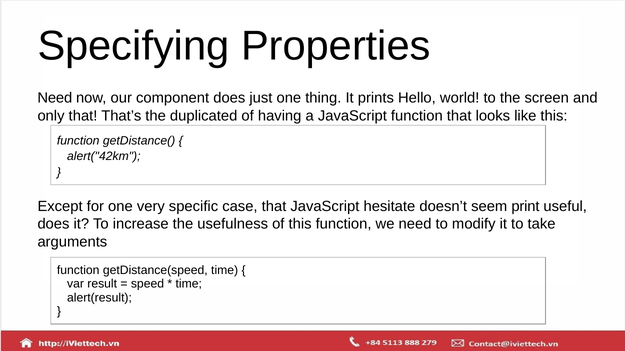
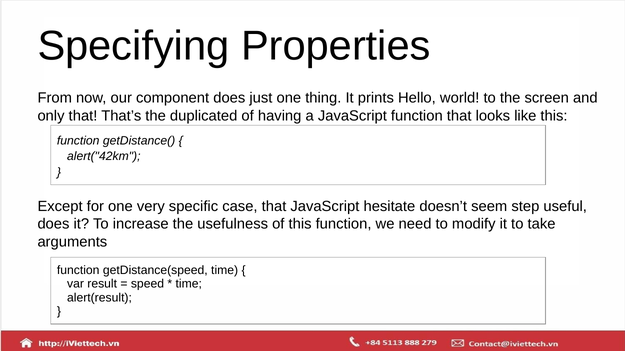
Need: Need -> From (55, 98)
print: print -> step (525, 207)
